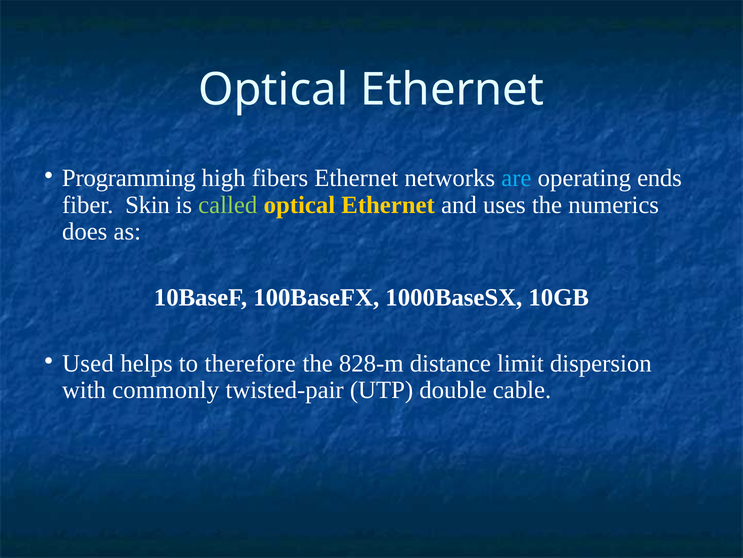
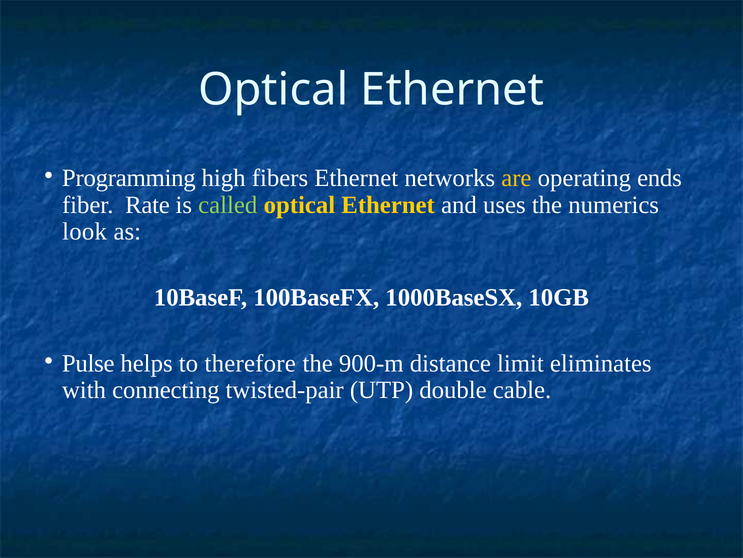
are colour: light blue -> yellow (516, 178)
Skin: Skin -> Rate (148, 205)
does: does -> look (85, 231)
Used: Used -> Pulse (88, 363)
828-m: 828-m -> 900-m (371, 363)
dispersion: dispersion -> eliminates (601, 363)
commonly: commonly -> connecting (166, 390)
